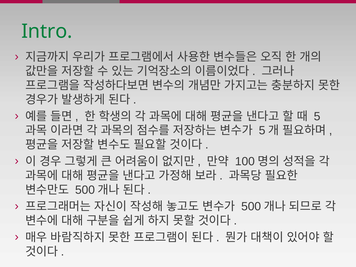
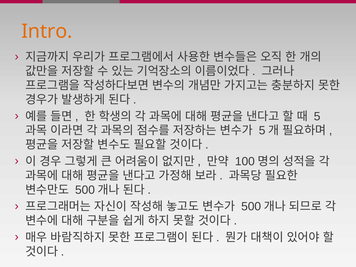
Intro colour: green -> orange (47, 31)
